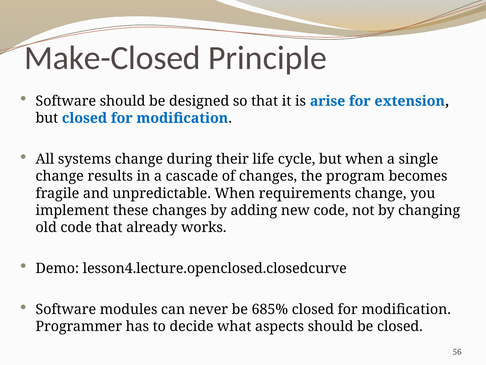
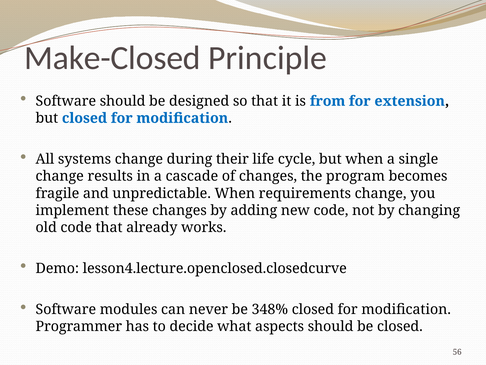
arise: arise -> from (328, 101)
685%: 685% -> 348% (270, 309)
